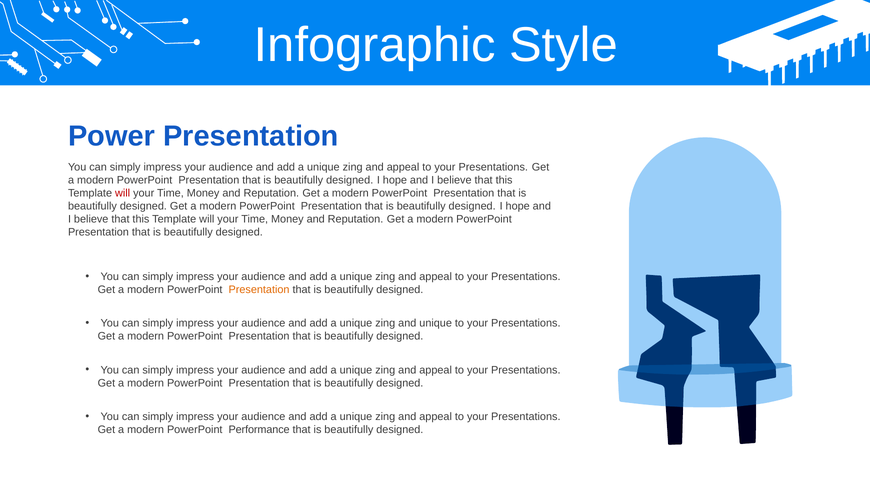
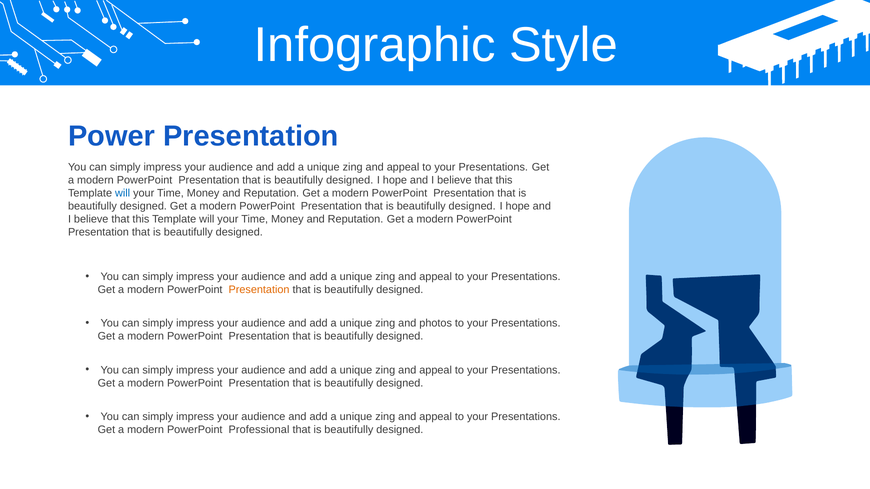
will colour: red -> blue (123, 193)
and unique: unique -> photos (436, 324)
Performance: Performance -> Professional (259, 430)
